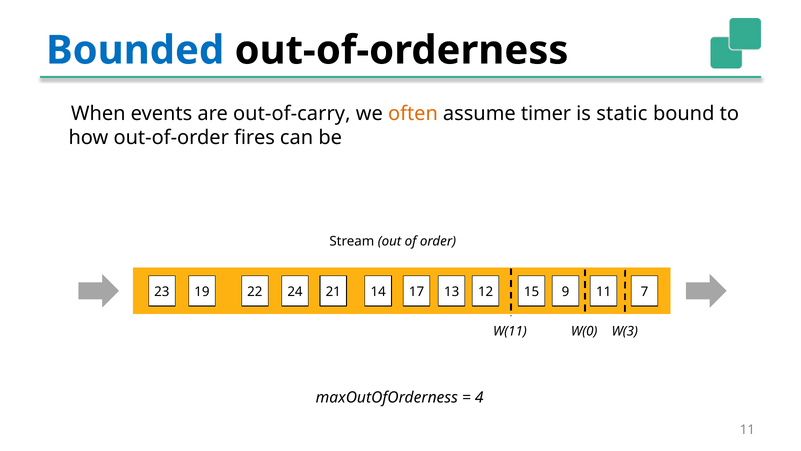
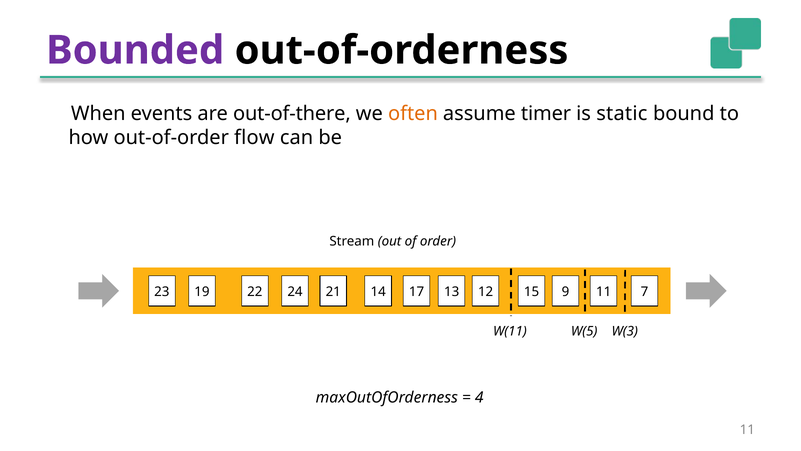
Bounded colour: blue -> purple (135, 50)
out-of-carry: out-of-carry -> out-of-there (292, 113)
fires: fires -> flow (254, 137)
W(0: W(0 -> W(5 (584, 331)
